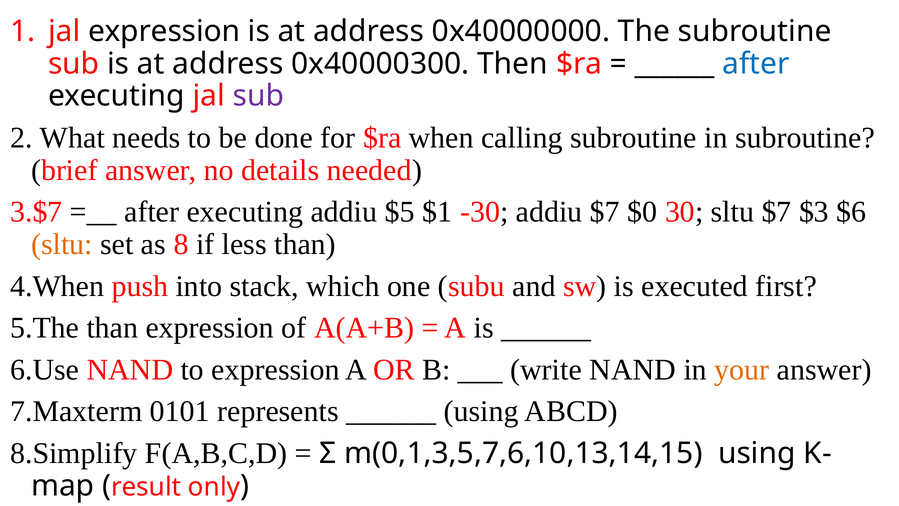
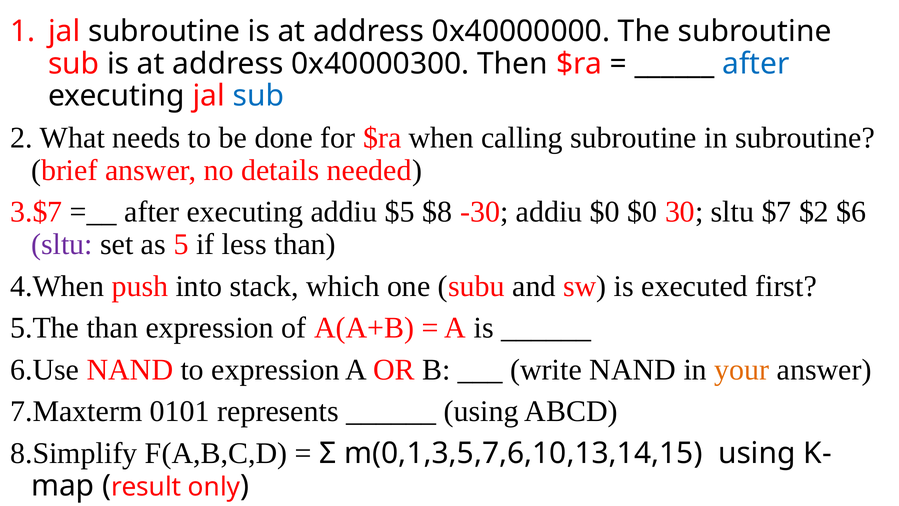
jal expression: expression -> subroutine (164, 31)
sub colour: purple -> blue (258, 96)
$1: $1 -> $8 (437, 212)
addiu $7: $7 -> $0 (605, 212)
$3: $3 -> $2 (814, 212)
sltu colour: orange -> purple (62, 244)
8: 8 -> 5 (181, 244)
